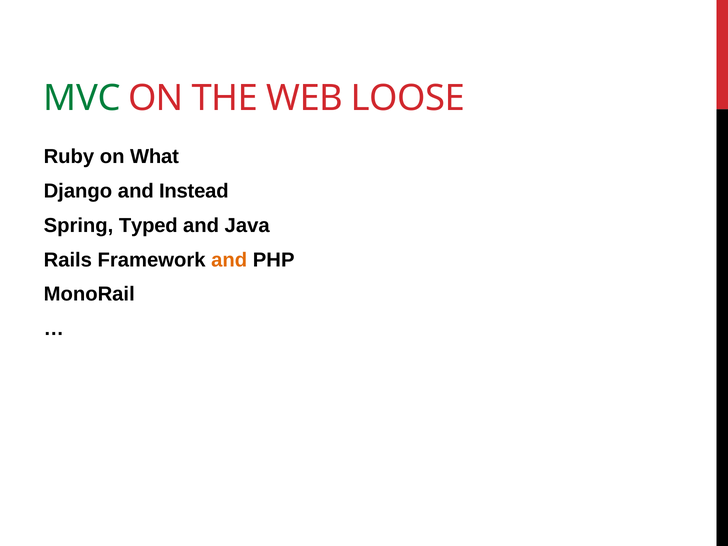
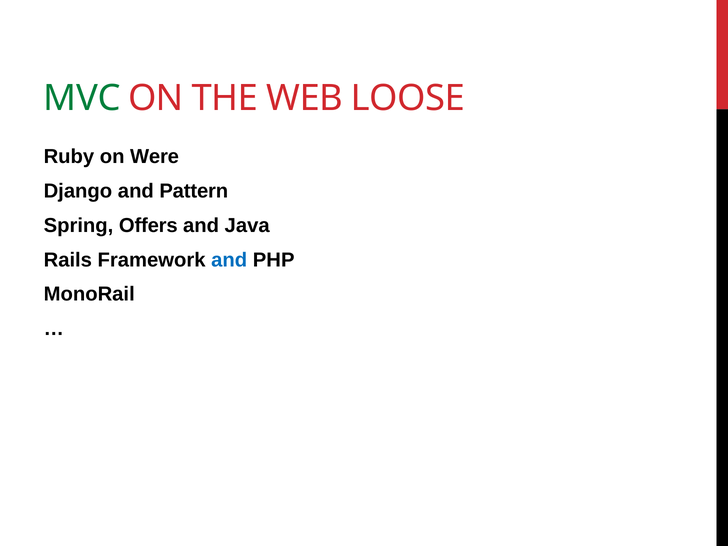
What: What -> Were (154, 157)
Instead: Instead -> Pattern (194, 191)
Typed: Typed -> Offers (148, 226)
and colour: orange -> blue (229, 260)
